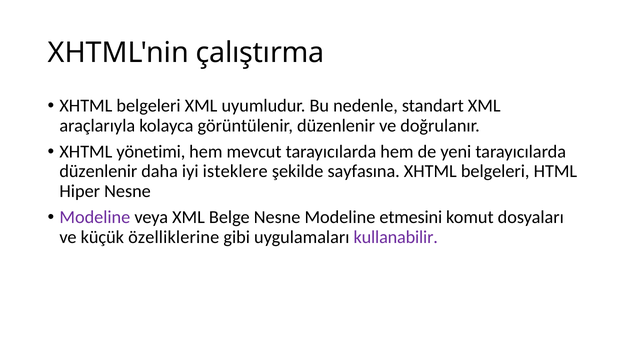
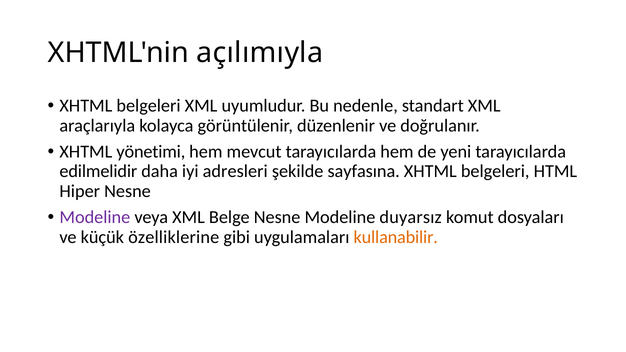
çalıştırma: çalıştırma -> açılımıyla (260, 53)
düzenlenir: düzenlenir -> edilmelidir (98, 172)
isteklere: isteklere -> adresleri (235, 172)
etmesini: etmesini -> duyarsız (411, 218)
kullanabilir colour: purple -> orange (396, 237)
